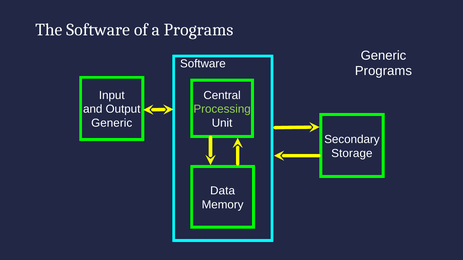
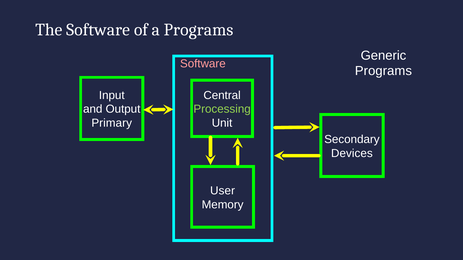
Software colour: white -> pink (203, 64)
Generic: Generic -> Primary (112, 123)
Storage: Storage -> Devices (352, 154)
Data: Data -> User (223, 191)
